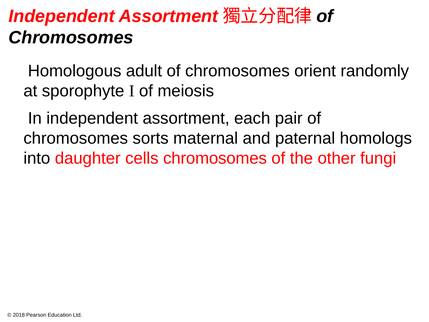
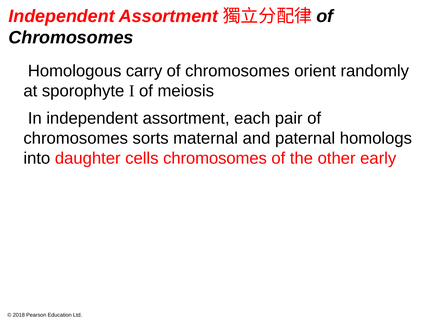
adult: adult -> carry (144, 71)
fungi: fungi -> early (378, 158)
